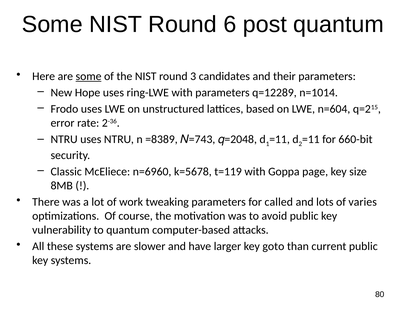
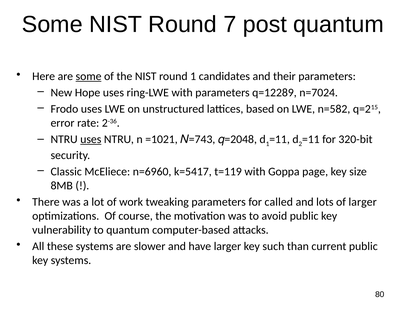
6: 6 -> 7 (230, 24)
round 3: 3 -> 1 (193, 76)
n=1014: n=1014 -> n=7024 (319, 93)
n=604: n=604 -> n=582 (334, 109)
uses underline: none -> present (91, 139)
=8389: =8389 -> =1021 (161, 139)
660-bit: 660-bit -> 320-bit (356, 139)
k=5678: k=5678 -> k=5417 (193, 172)
of varies: varies -> larger (363, 202)
goto: goto -> such (273, 246)
